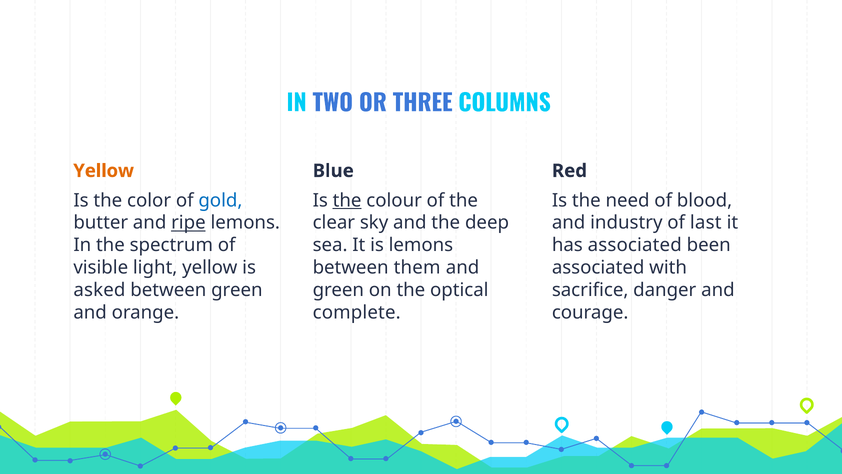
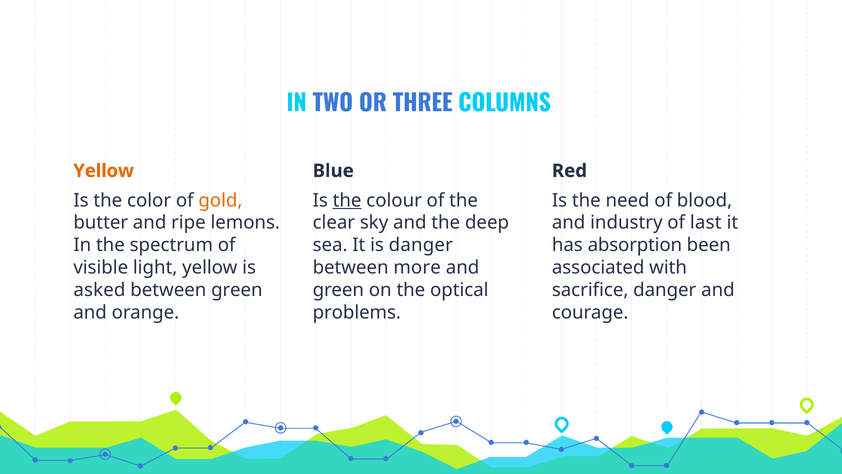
gold colour: blue -> orange (220, 200)
ripe underline: present -> none (188, 223)
is lemons: lemons -> danger (421, 245)
has associated: associated -> absorption (635, 245)
them: them -> more (417, 268)
complete: complete -> problems (357, 312)
